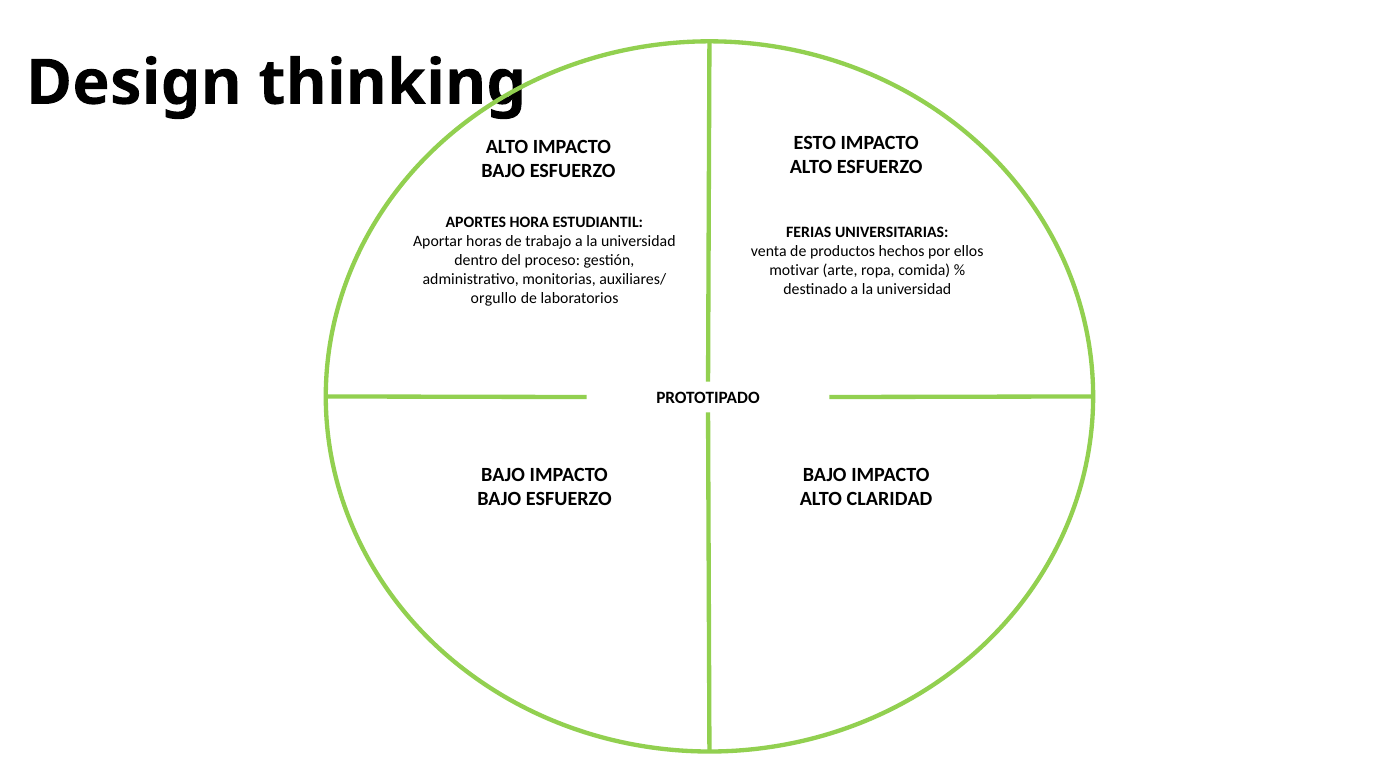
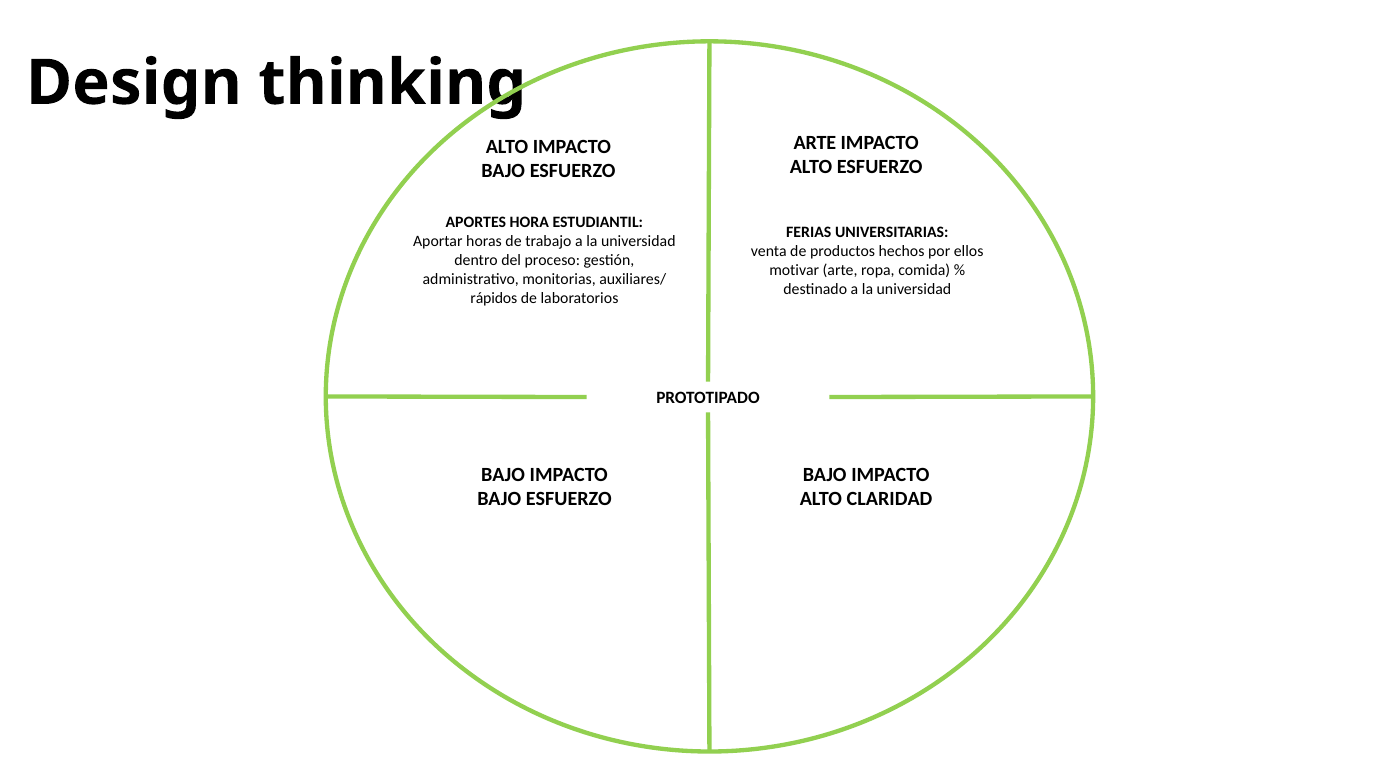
ESTO: ESTO -> ARTE (815, 143)
orgullo: orgullo -> rápidos (494, 299)
